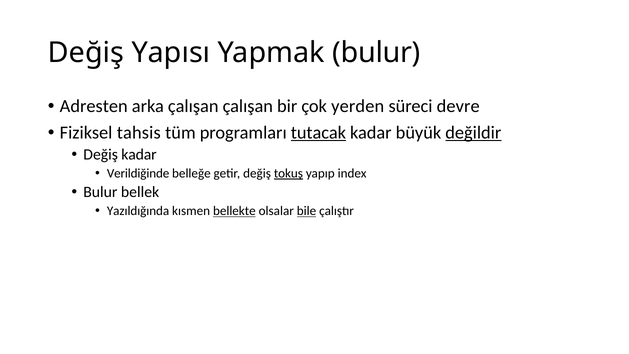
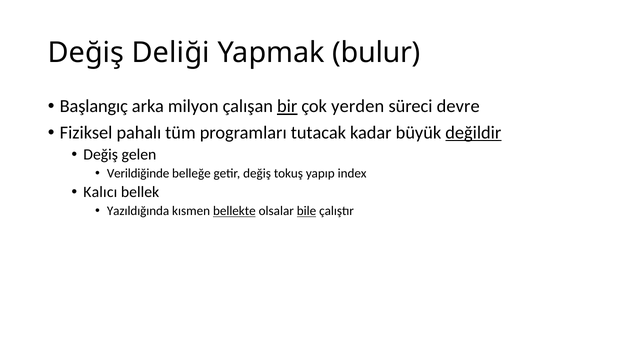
Yapısı: Yapısı -> Deliği (171, 53)
Adresten: Adresten -> Başlangıç (94, 106)
arka çalışan: çalışan -> milyon (193, 106)
bir underline: none -> present (287, 106)
tahsis: tahsis -> pahalı (139, 133)
tutacak underline: present -> none (318, 133)
Değiş kadar: kadar -> gelen (139, 154)
tokuş underline: present -> none (288, 173)
Bulur: Bulur -> Kalıcı (100, 192)
